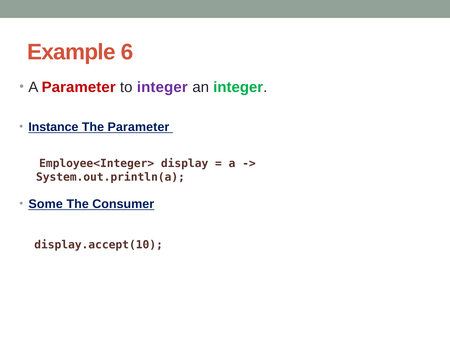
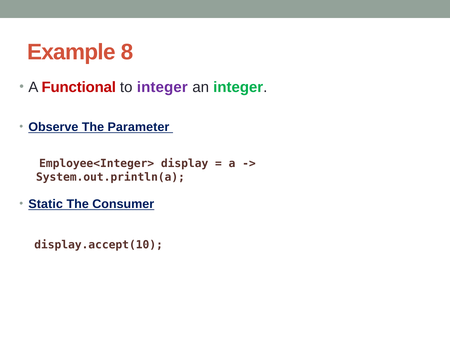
6: 6 -> 8 (127, 52)
A Parameter: Parameter -> Functional (79, 87)
Instance: Instance -> Observe (53, 127)
Some: Some -> Static (46, 204)
